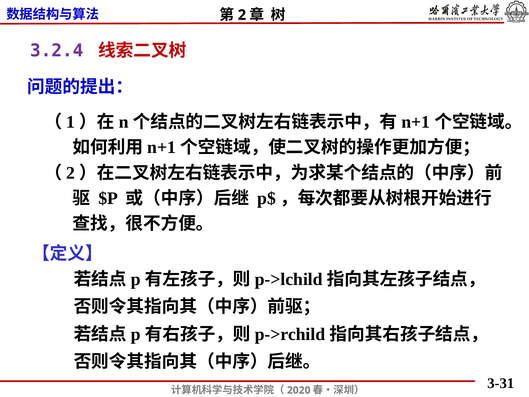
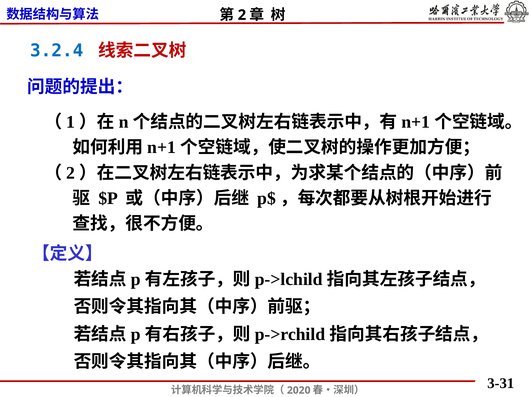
3.2.4 colour: purple -> blue (57, 51)
